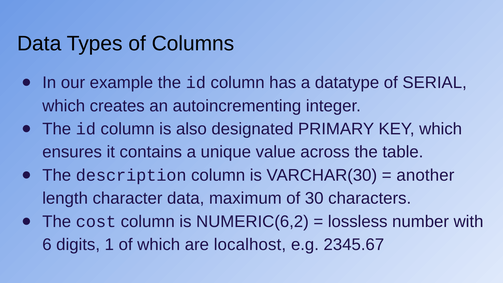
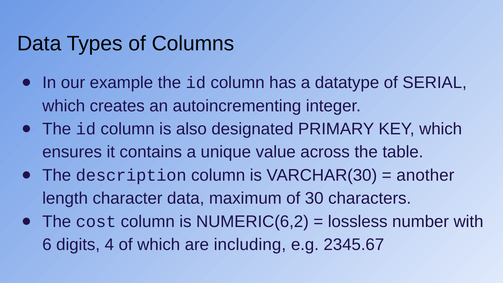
1: 1 -> 4 (109, 245)
localhost: localhost -> including (250, 245)
